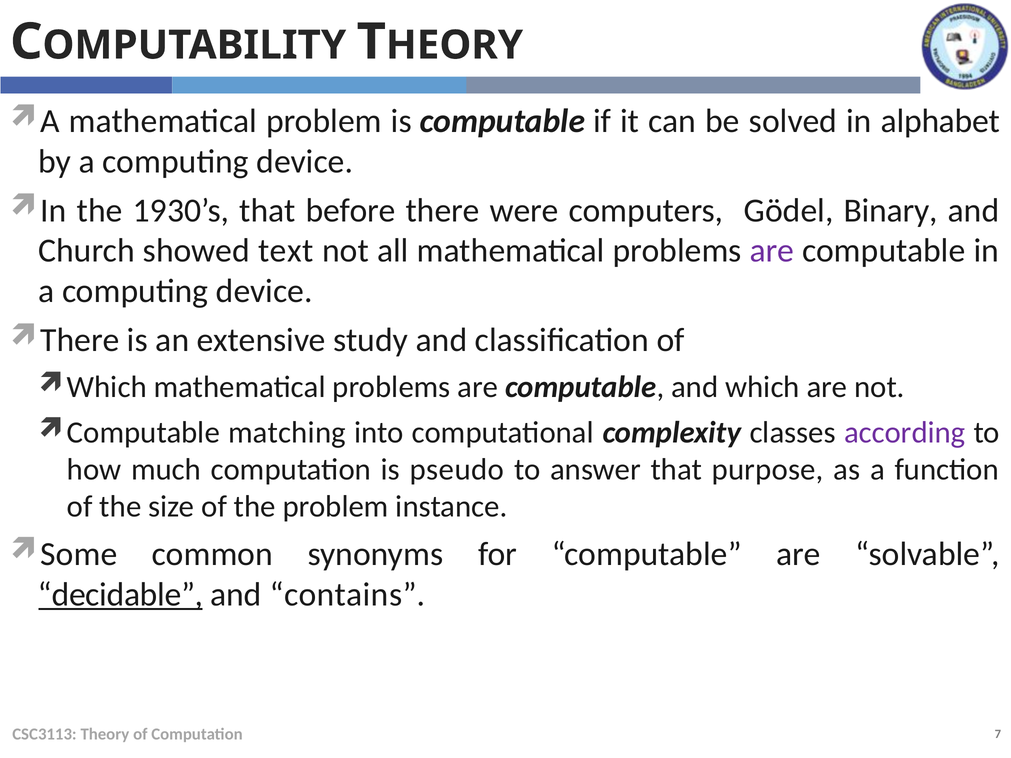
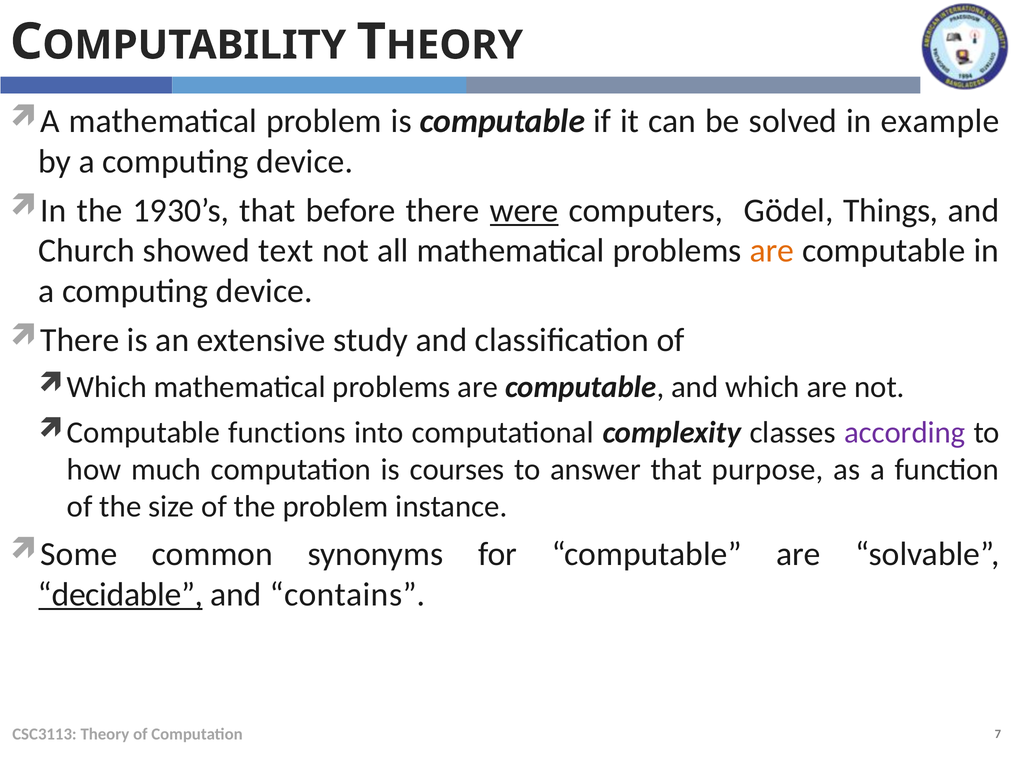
alphabet: alphabet -> example (940, 121)
were underline: none -> present (524, 210)
Binary: Binary -> Things (891, 210)
are colour: purple -> orange (772, 251)
matching: matching -> functions (287, 433)
pseudo: pseudo -> courses (457, 470)
